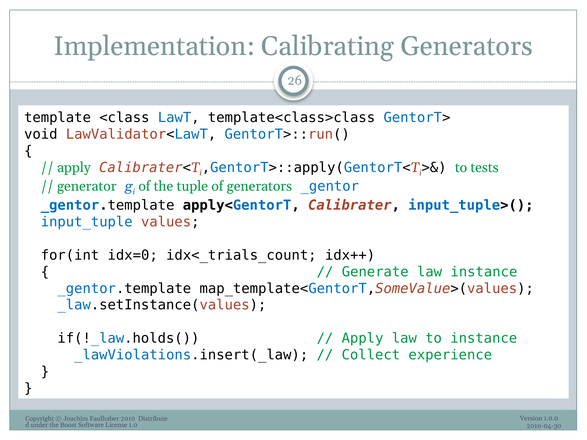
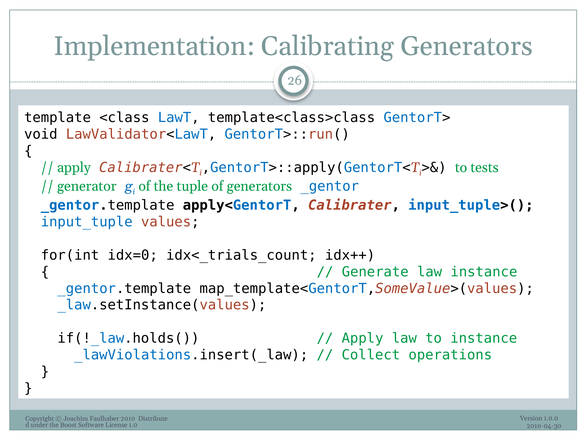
experience: experience -> operations (450, 355)
